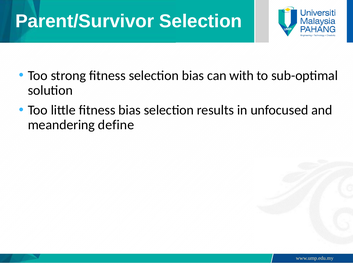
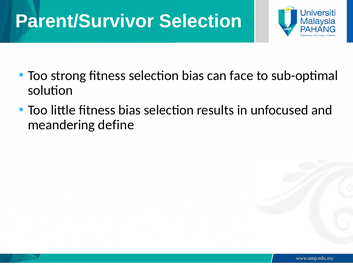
with: with -> face (242, 75)
